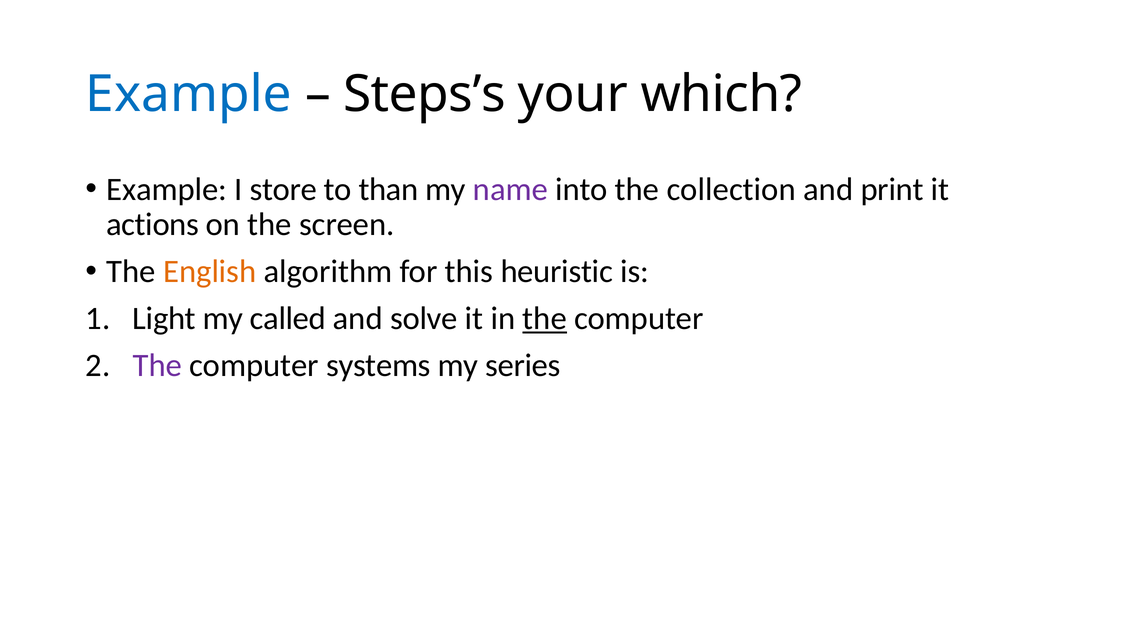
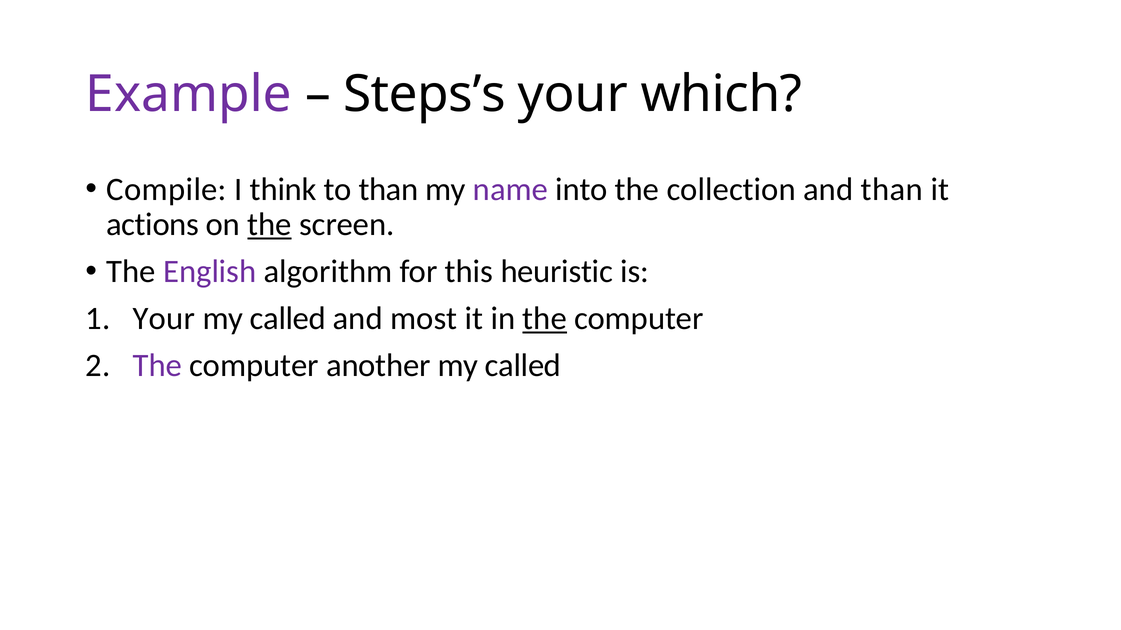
Example colour: blue -> purple (189, 94)
Example: Example -> Compile (167, 190)
store: store -> think (283, 190)
and print: print -> than (892, 190)
the underline: none -> present (270, 225)
English colour: orange -> purple (210, 272)
Light: Light -> Your (164, 319)
solve: solve -> most (424, 319)
systems: systems -> another (378, 366)
series: series -> called (523, 366)
